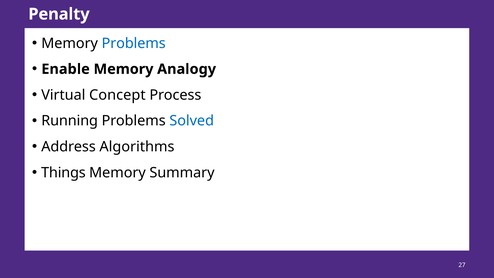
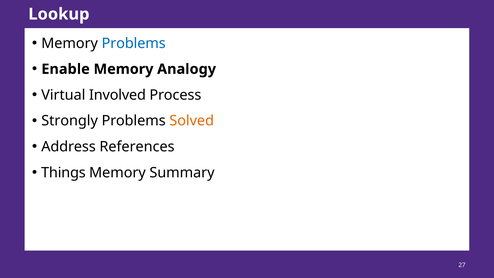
Penalty: Penalty -> Lookup (59, 14)
Concept: Concept -> Involved (118, 95)
Running: Running -> Strongly (70, 121)
Solved colour: blue -> orange (192, 121)
Algorithms: Algorithms -> References (137, 147)
